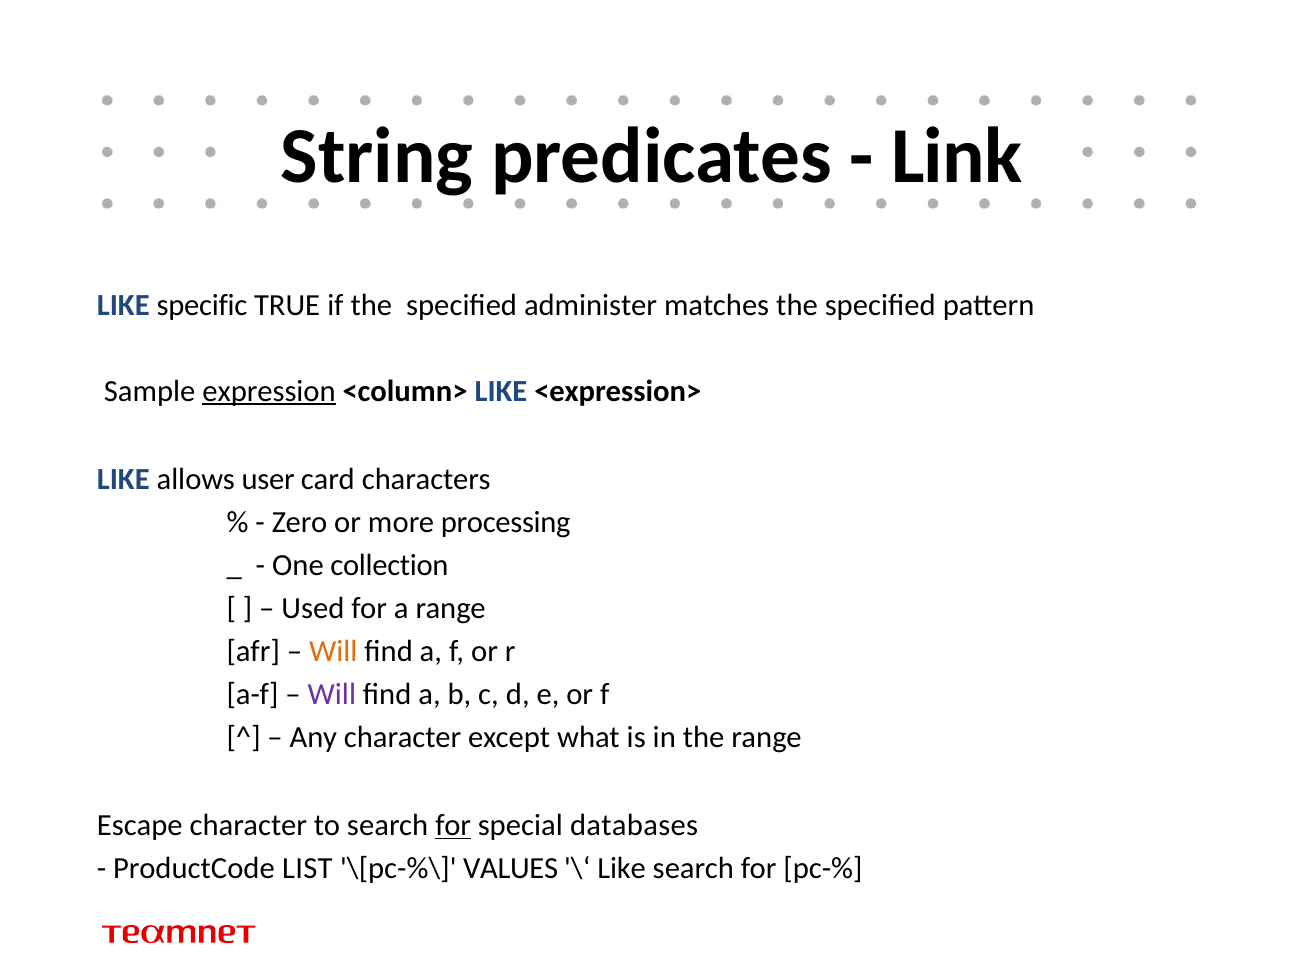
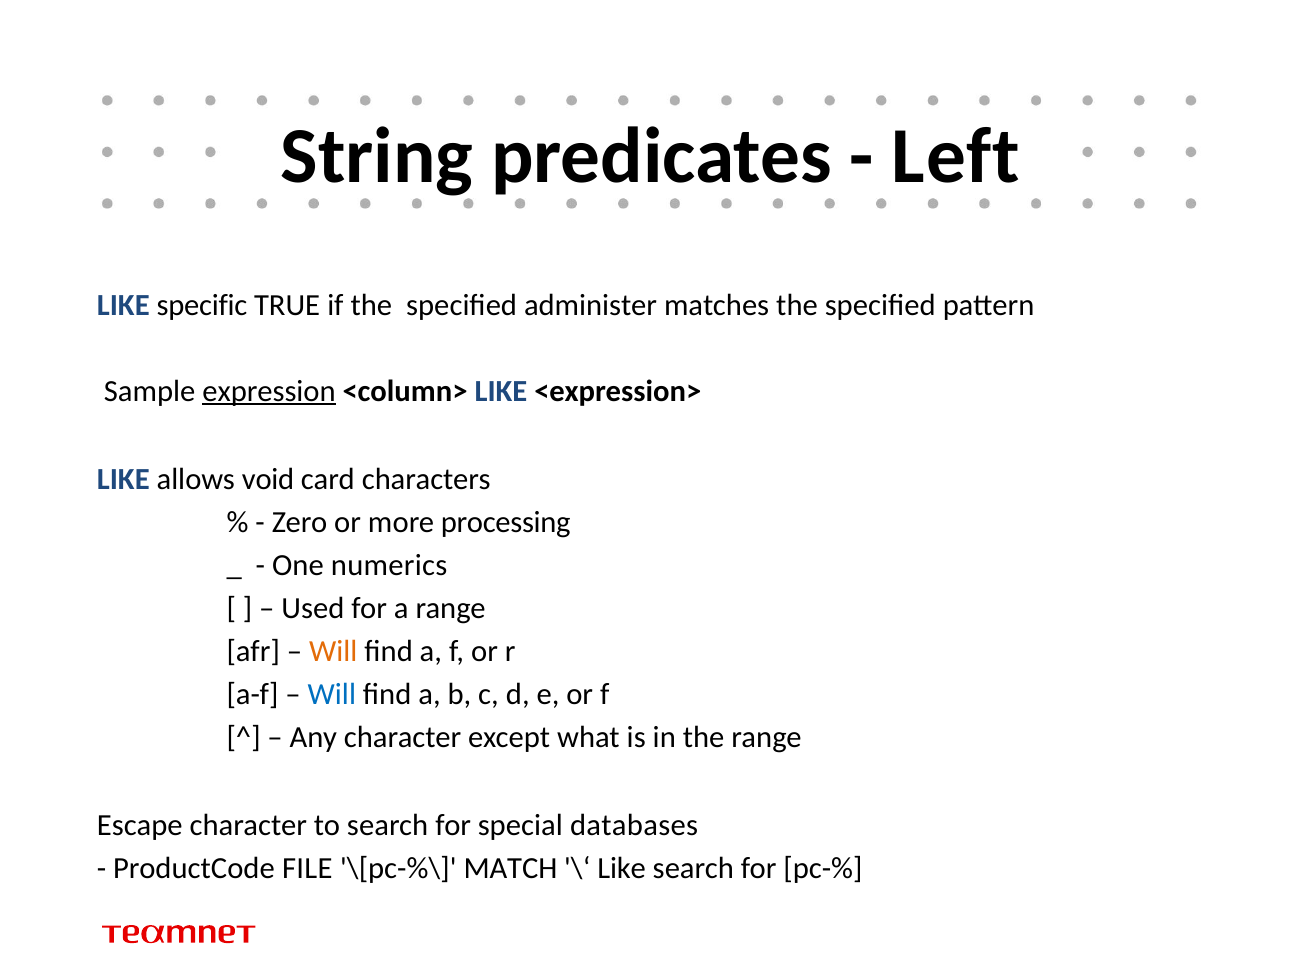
Link: Link -> Left (956, 156)
user: user -> void (268, 479)
collection: collection -> numerics (389, 565)
Will colour: purple -> blue (332, 694)
for underline: present -> none (453, 825)
LIST: LIST -> FILE (307, 868)
VALUES: VALUES -> MATCH (510, 868)
